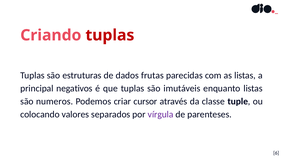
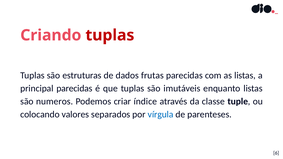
principal negativos: negativos -> parecidas (74, 89)
cursor: cursor -> índice (145, 102)
vírgula colour: purple -> blue (161, 115)
